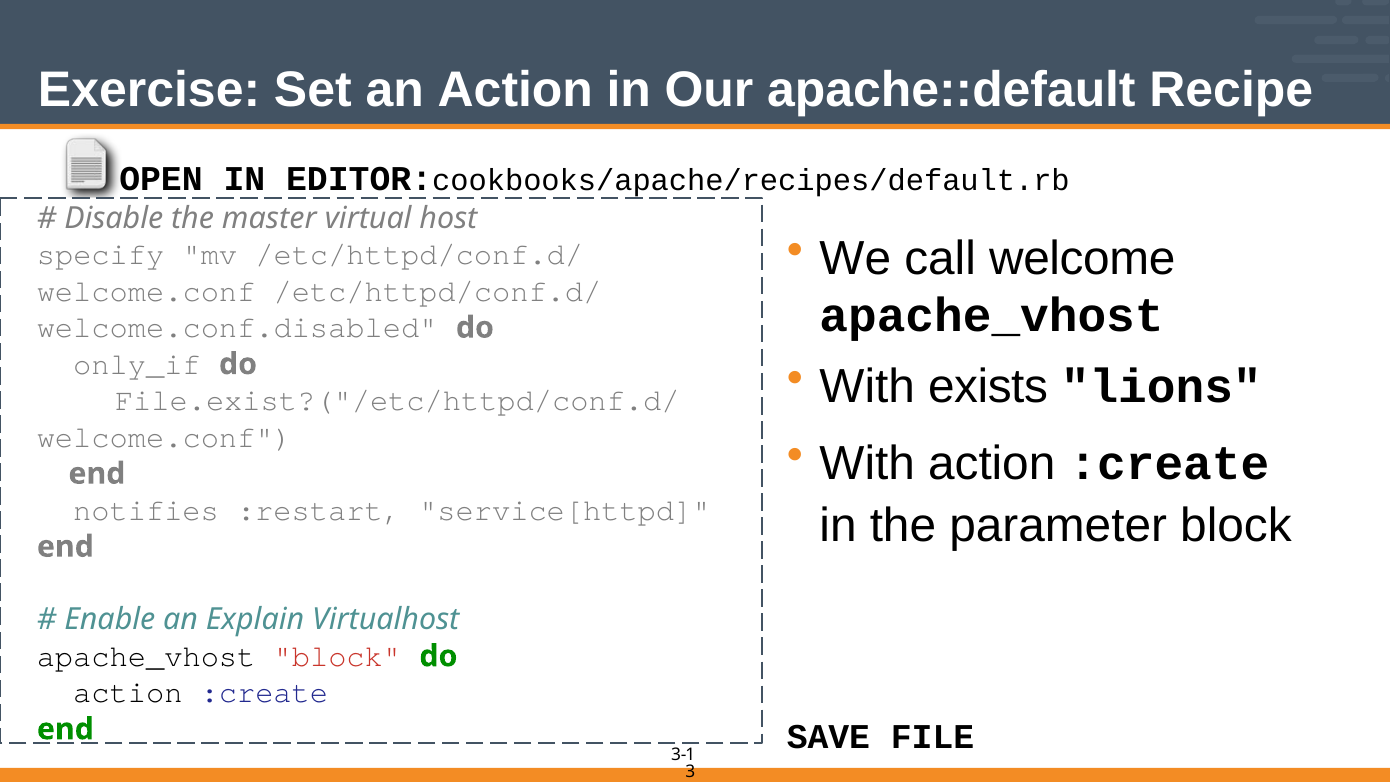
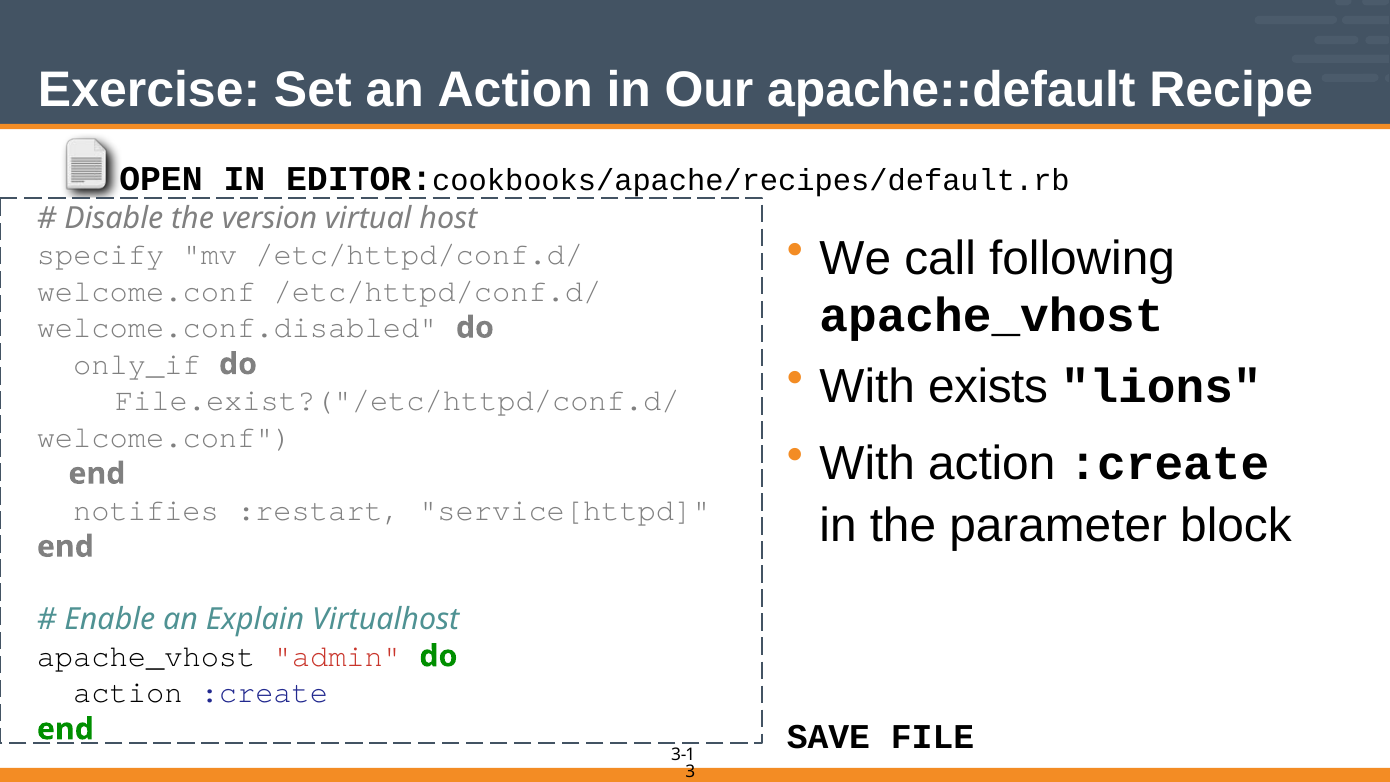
master: master -> version (270, 218)
welcome: welcome -> following (1082, 258)
apache_vhost block: block -> admin (337, 656)
